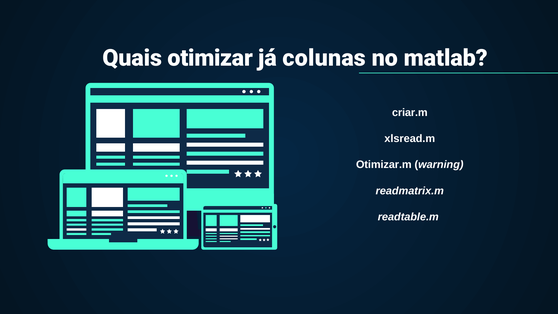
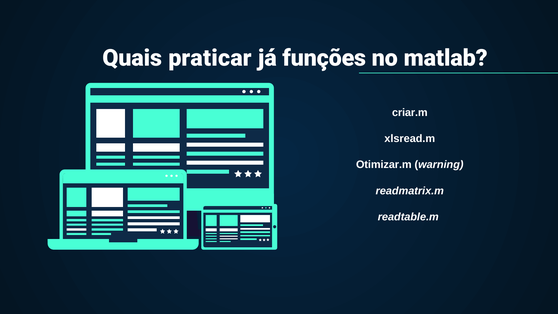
otimizar: otimizar -> praticar (210, 58)
colunas: colunas -> funções (324, 58)
